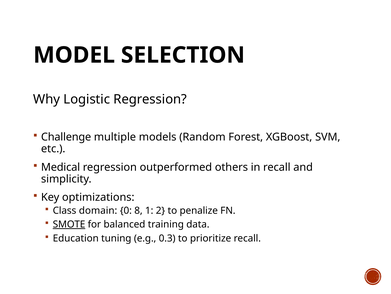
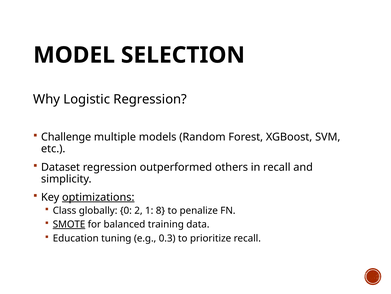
Medical: Medical -> Dataset (61, 167)
optimizations underline: none -> present (98, 197)
domain: domain -> globally (98, 210)
8: 8 -> 2 (138, 210)
2: 2 -> 8 (160, 210)
